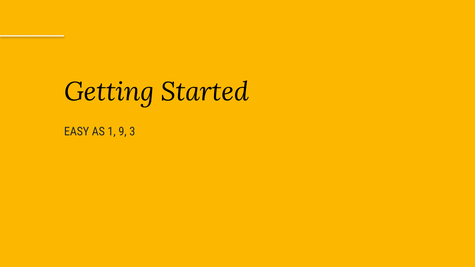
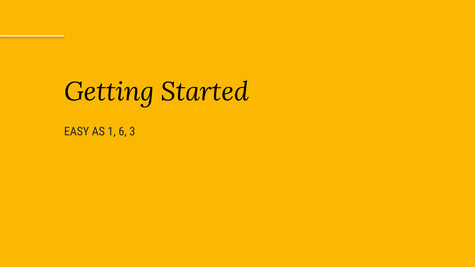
9: 9 -> 6 (123, 132)
